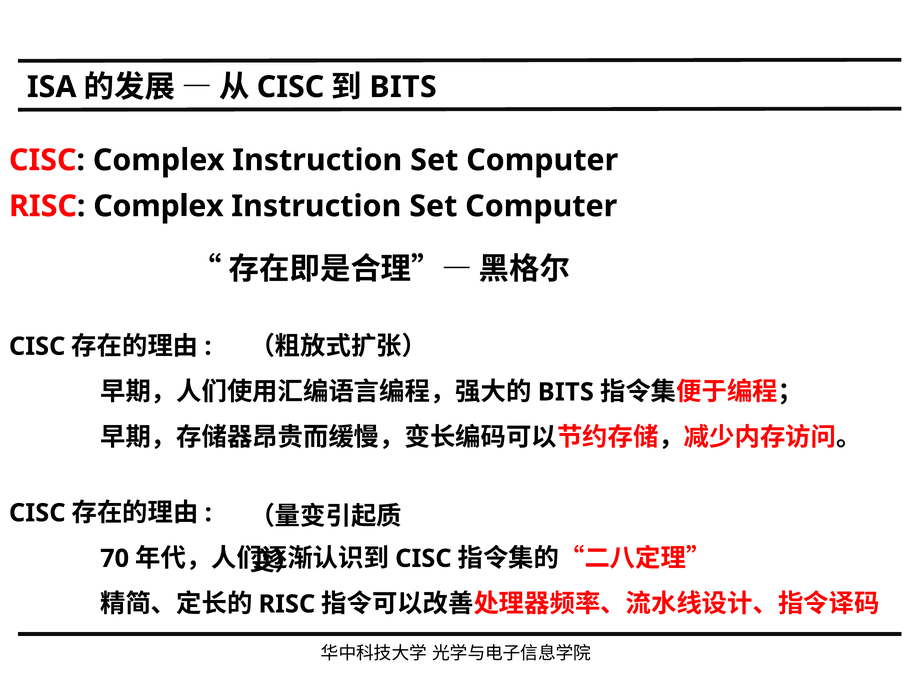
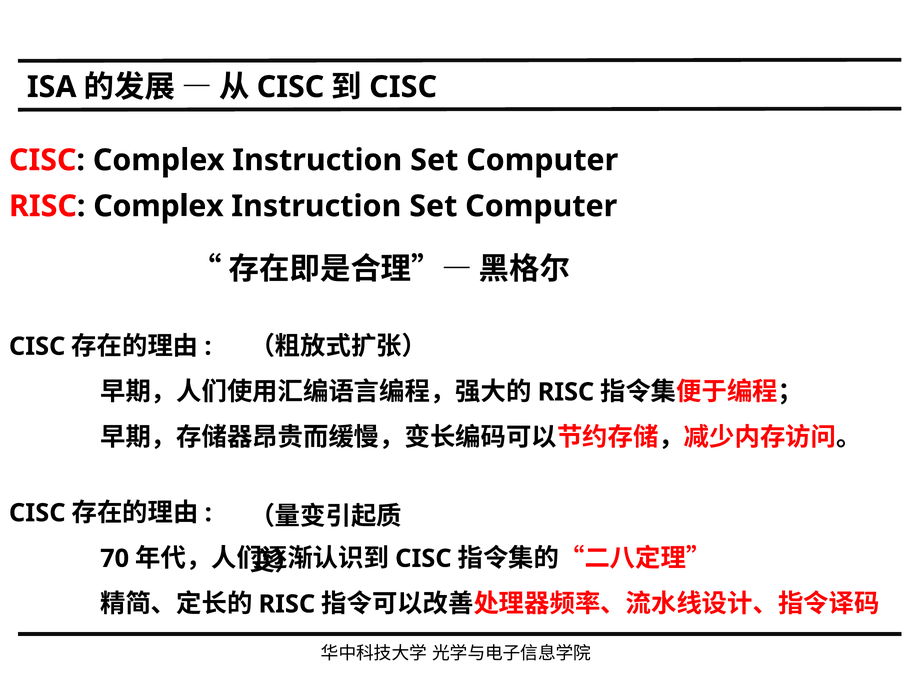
BITS: BITS -> CISC (403, 87)
BITS: BITS -> RISC (566, 392)
